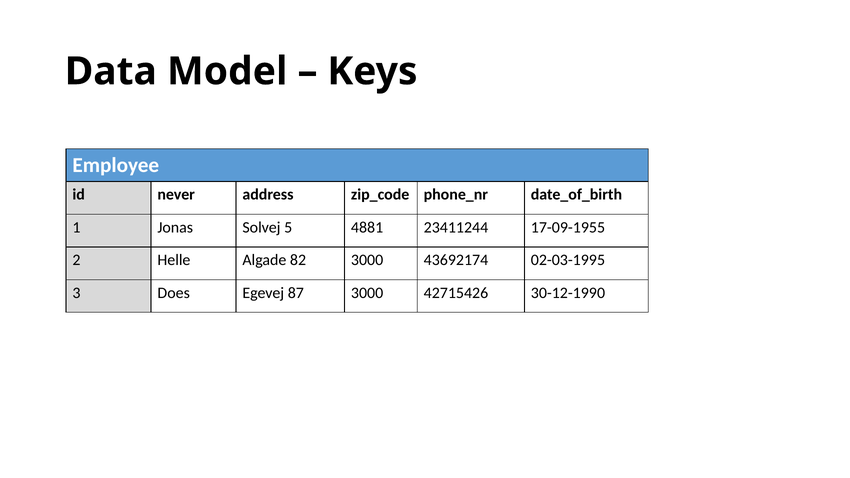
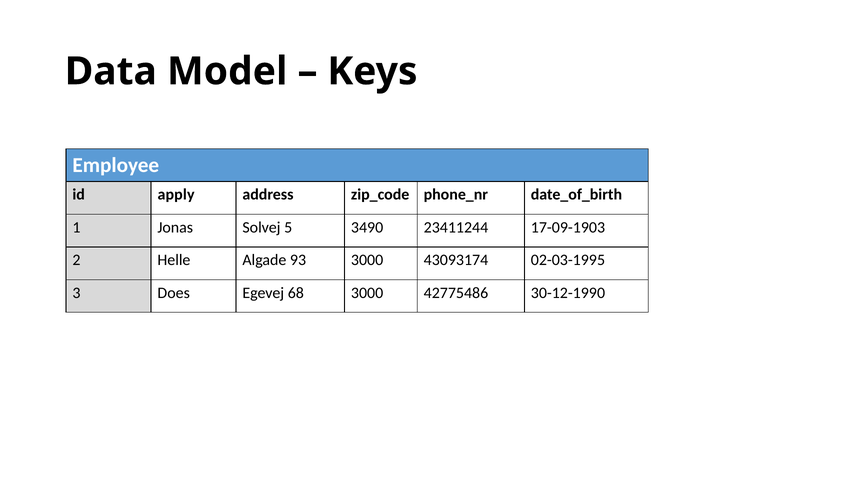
never: never -> apply (176, 195)
4881: 4881 -> 3490 (367, 227)
17-09-1955: 17-09-1955 -> 17-09-1903 (568, 227)
82: 82 -> 93 (298, 260)
43692174: 43692174 -> 43093174 (456, 260)
87: 87 -> 68 (296, 293)
42715426: 42715426 -> 42775486 (456, 293)
